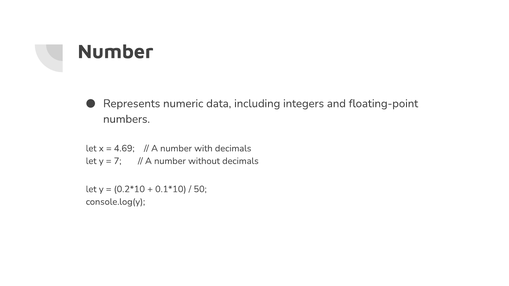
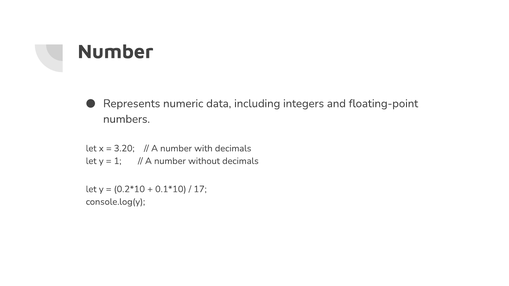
4.69: 4.69 -> 3.20 (124, 149)
7: 7 -> 1 (118, 161)
50: 50 -> 17 (200, 189)
